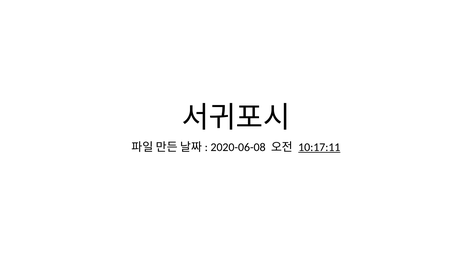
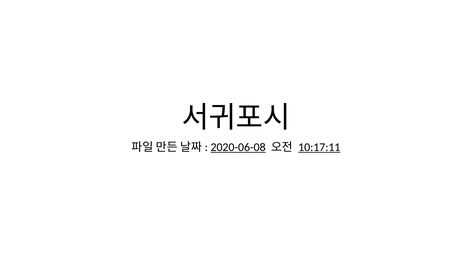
2020-06-08 underline: none -> present (238, 148)
